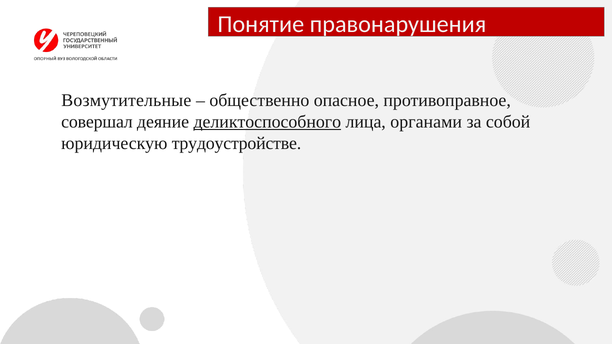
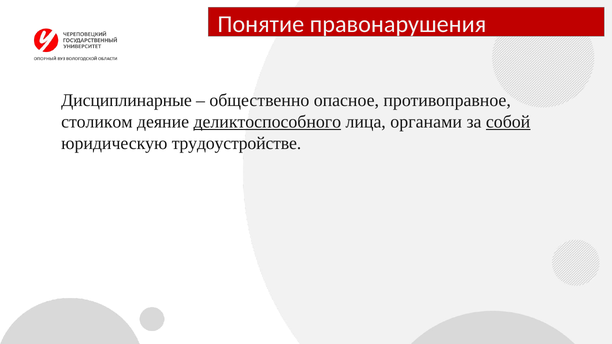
Возмутительные: Возмутительные -> Дисциплинарные (127, 101)
совершал: совершал -> столиком (97, 122)
собой underline: none -> present (508, 122)
